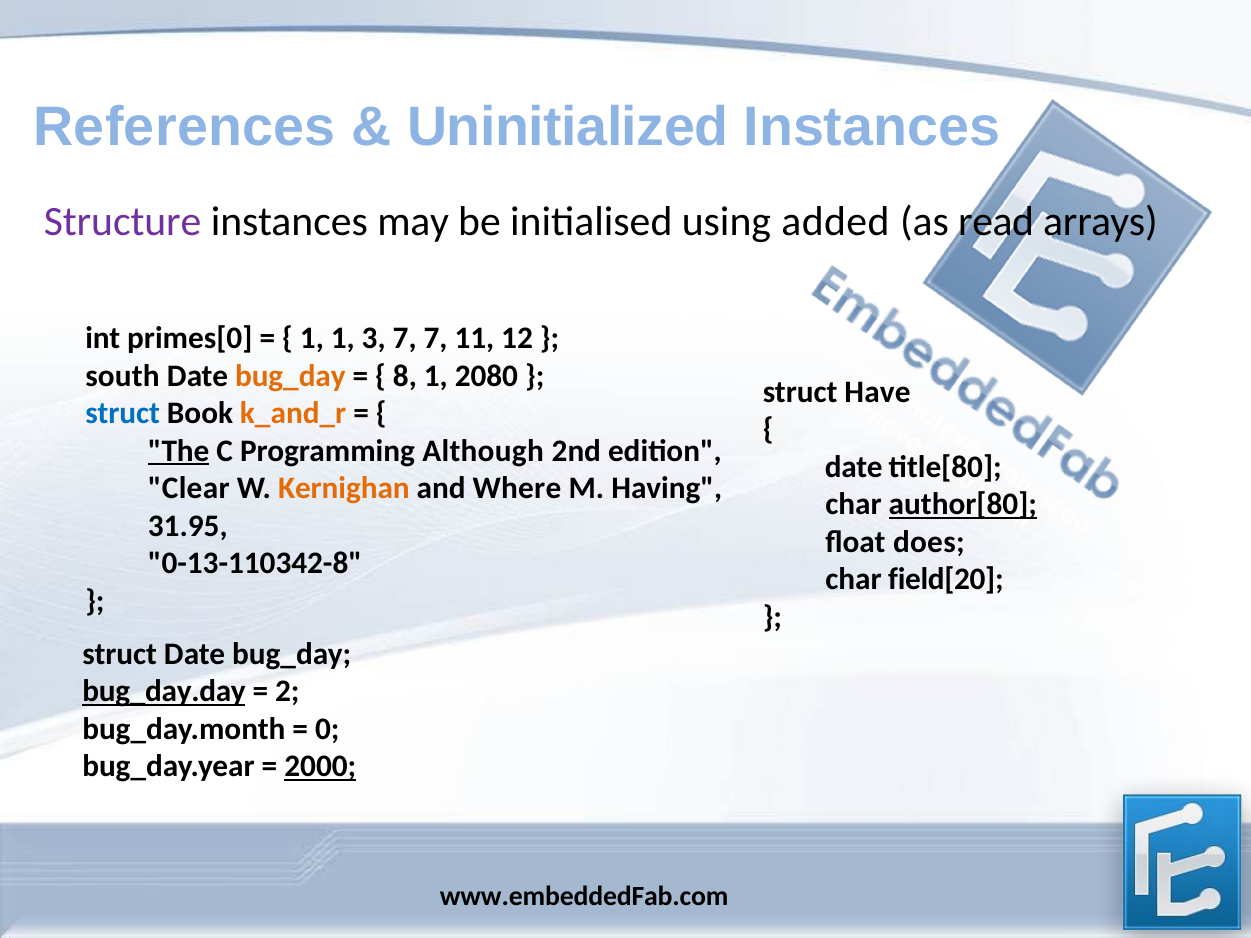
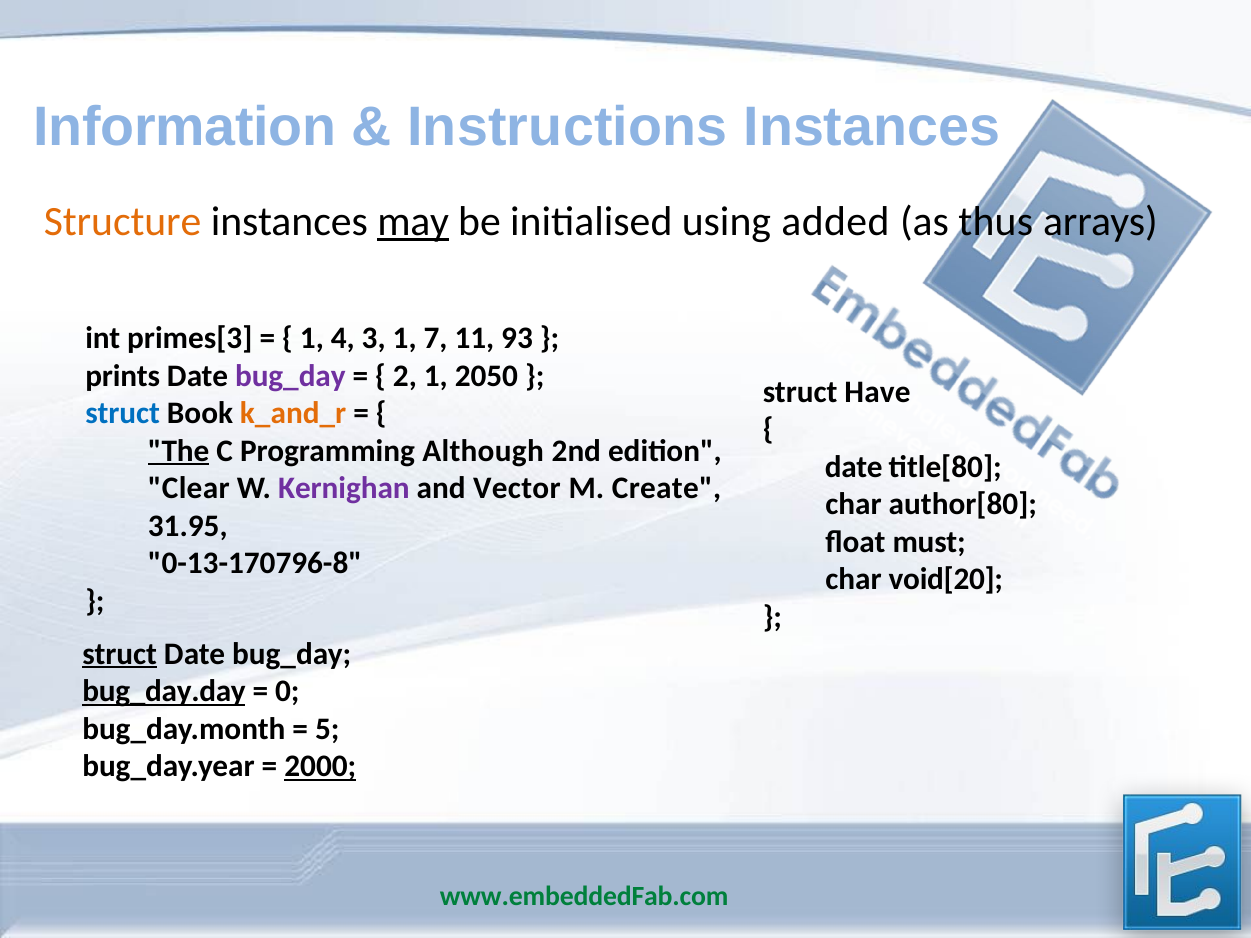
References: References -> Information (185, 127)
Uninitialized: Uninitialized -> Instructions (568, 127)
Structure colour: purple -> orange (123, 222)
may underline: none -> present (413, 222)
read: read -> thus (996, 222)
primes[0: primes[0 -> primes[3 (190, 338)
1 1: 1 -> 4 (343, 338)
3 7: 7 -> 1 (405, 338)
12: 12 -> 93 (517, 338)
south: south -> prints (123, 376)
bug_day colour: orange -> purple (290, 376)
8: 8 -> 2 (405, 376)
2080: 2080 -> 2050 (486, 376)
Kernighan colour: orange -> purple (344, 488)
Where: Where -> Vector (517, 488)
Having: Having -> Create (667, 488)
author[80 underline: present -> none (963, 505)
does: does -> must (929, 542)
0-13-110342-8: 0-13-110342-8 -> 0-13-170796-8 (255, 563)
field[20: field[20 -> void[20 (946, 580)
struct underline: none -> present (120, 654)
2: 2 -> 0 (287, 692)
0: 0 -> 5 (327, 729)
www.embeddedFab.com colour: black -> green (584, 897)
